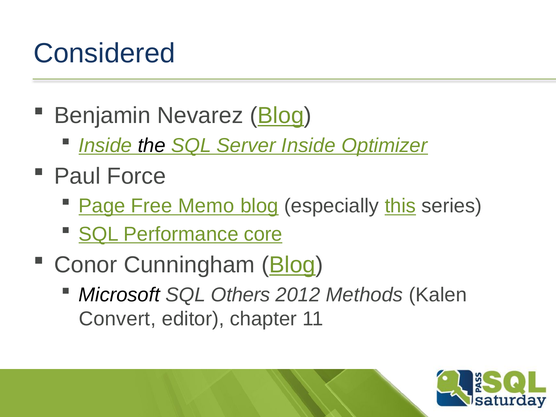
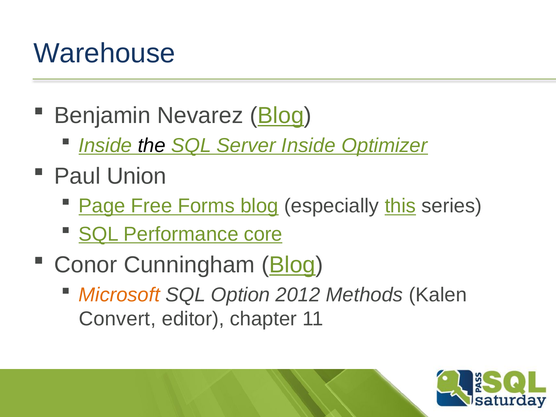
Considered: Considered -> Warehouse (104, 53)
Force: Force -> Union (137, 176)
Memo: Memo -> Forms (206, 206)
Microsoft colour: black -> orange (119, 295)
Others: Others -> Option (240, 295)
